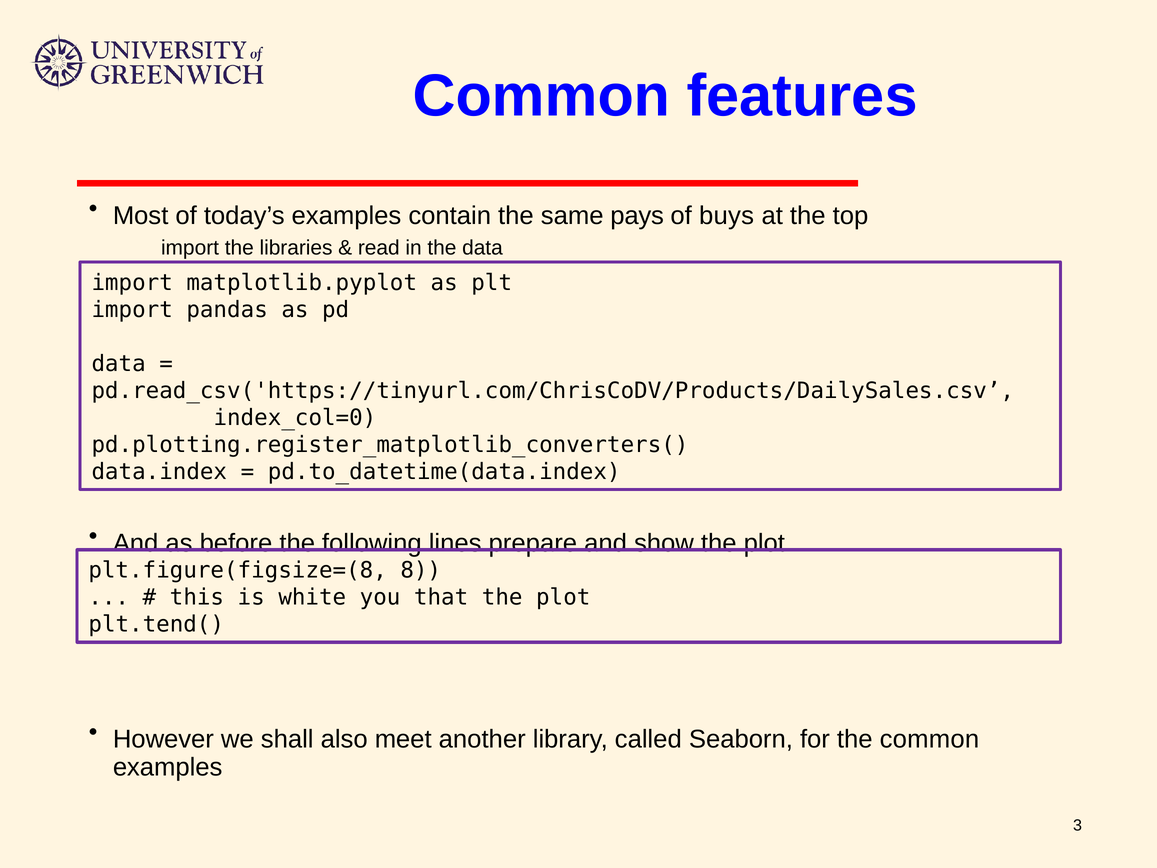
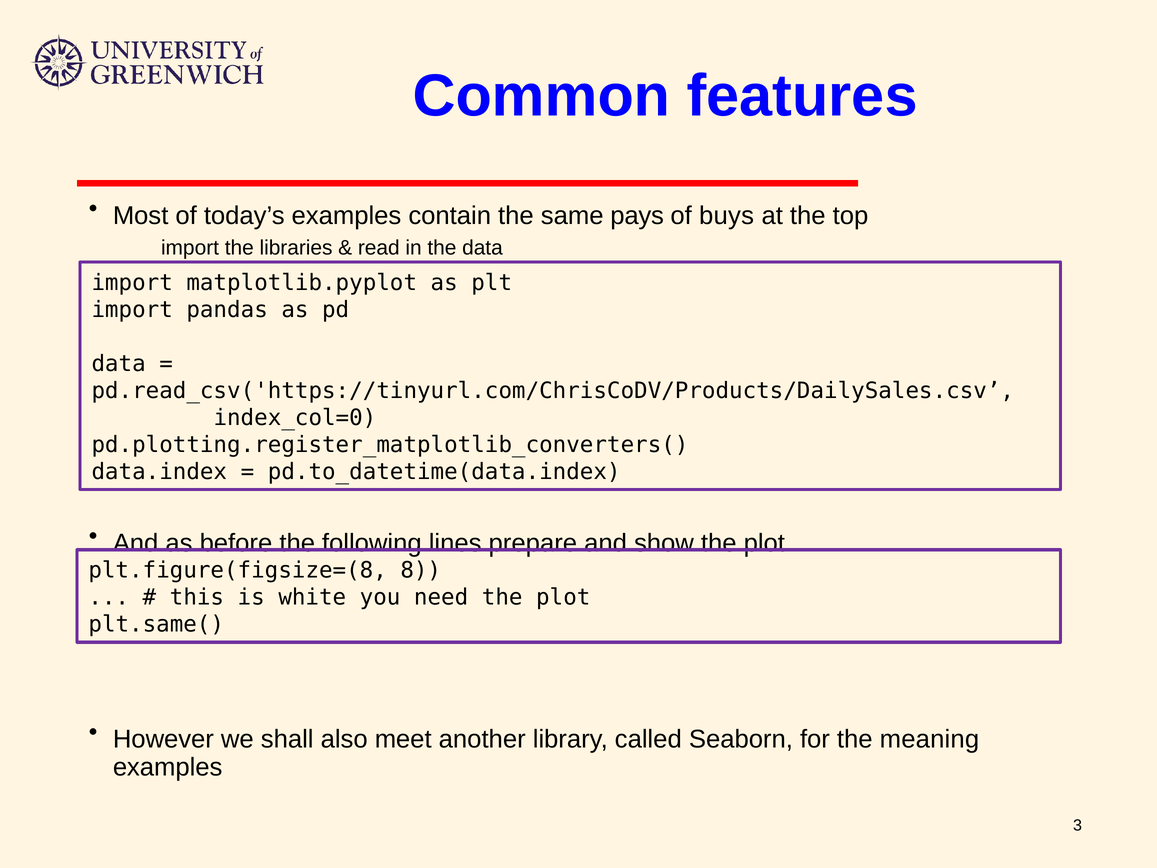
that: that -> need (441, 597)
plt.tend(: plt.tend( -> plt.same( (156, 624)
the common: common -> meaning (929, 739)
